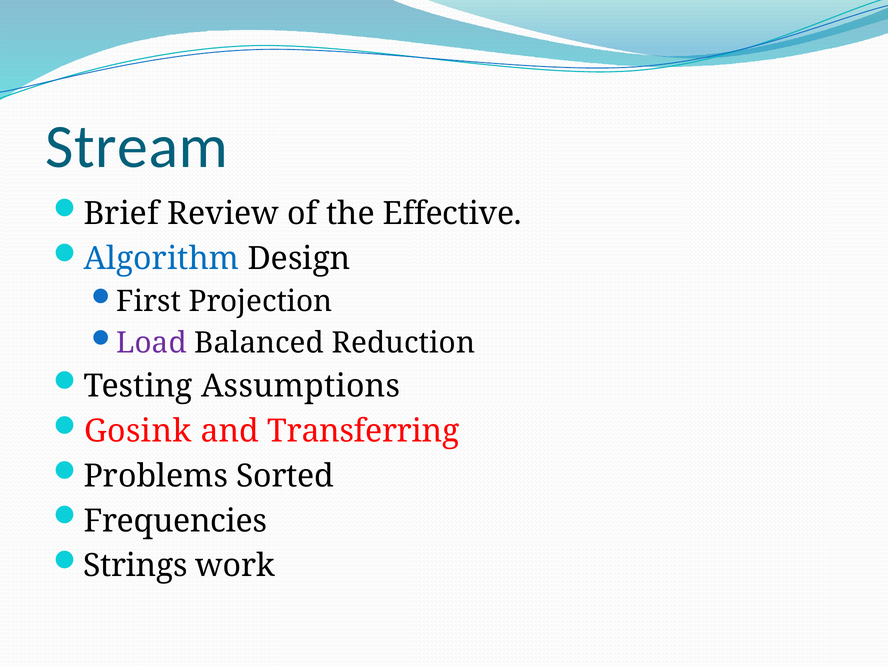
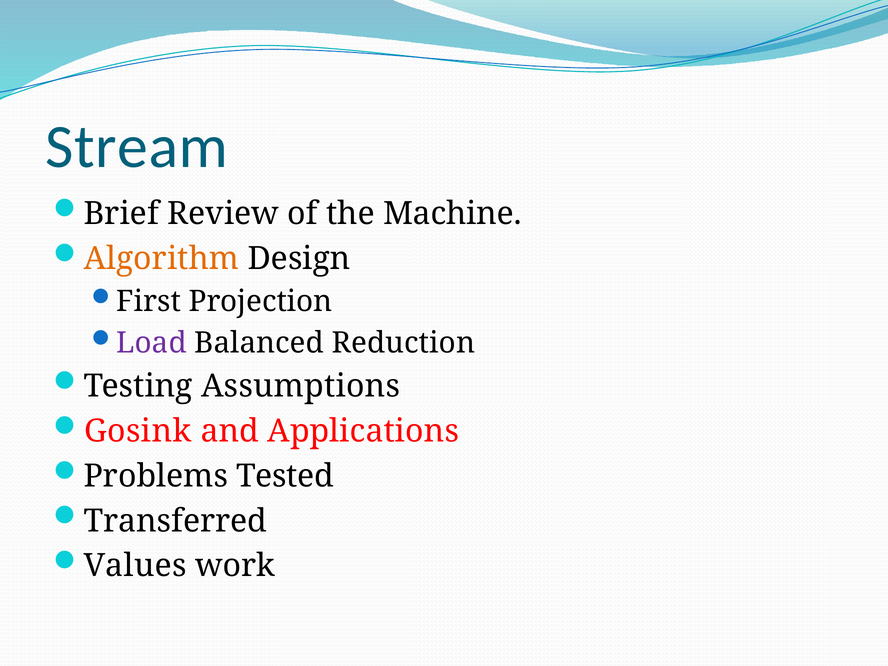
Effective: Effective -> Machine (452, 214)
Algorithm colour: blue -> orange (161, 259)
Transferring: Transferring -> Applications (363, 431)
Sorted: Sorted -> Tested (285, 476)
Frequencies: Frequencies -> Transferred (175, 521)
Strings: Strings -> Values (135, 566)
